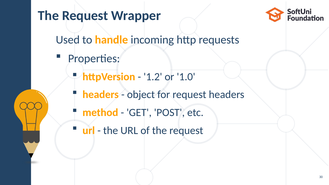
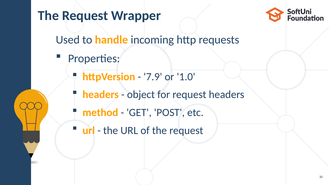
1.2: 1.2 -> 7.9 (153, 77)
